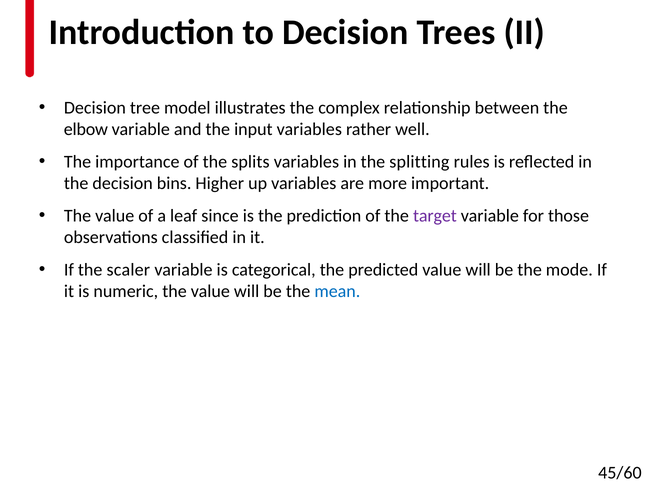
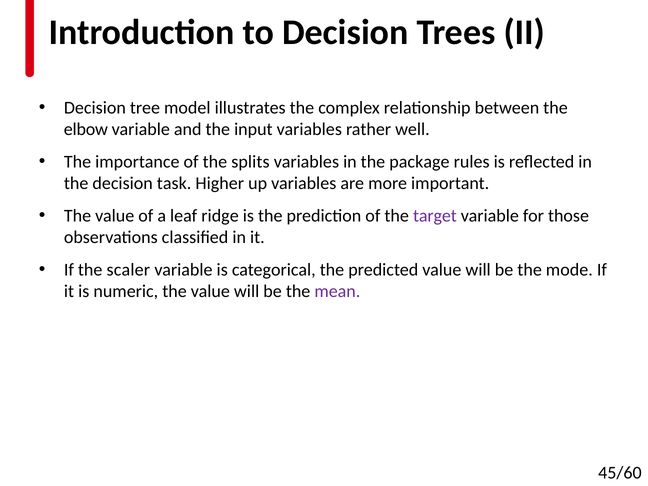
splitting: splitting -> package (419, 162)
bins: bins -> task (174, 183)
since: since -> ridge (220, 216)
mean colour: blue -> purple (337, 291)
